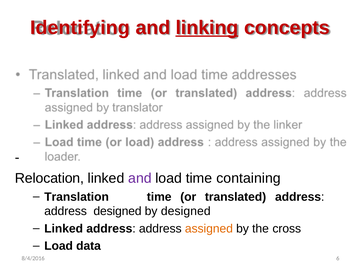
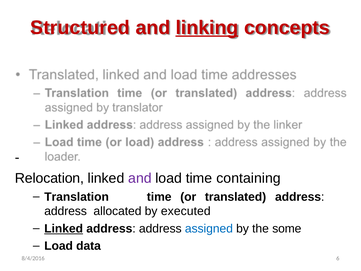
Identifying: Identifying -> Structured (80, 28)
address designed: designed -> allocated (117, 211)
by designed: designed -> executed (186, 211)
Linked underline: none -> present (64, 228)
assigned colour: orange -> blue (209, 228)
cross: cross -> some (287, 228)
